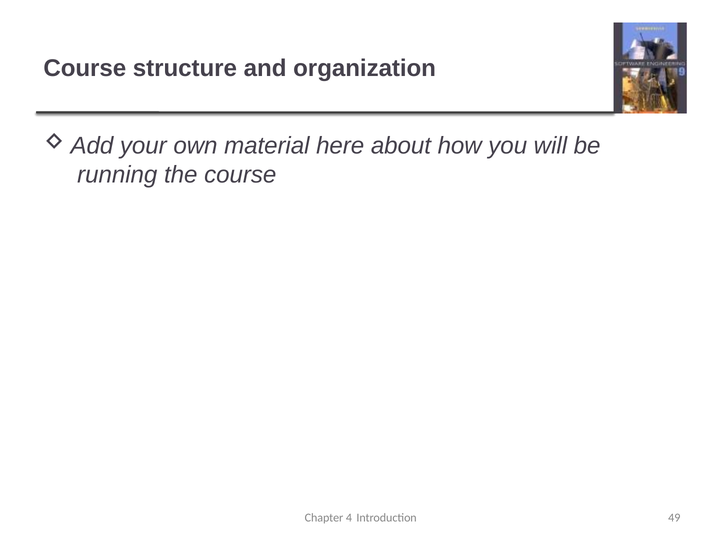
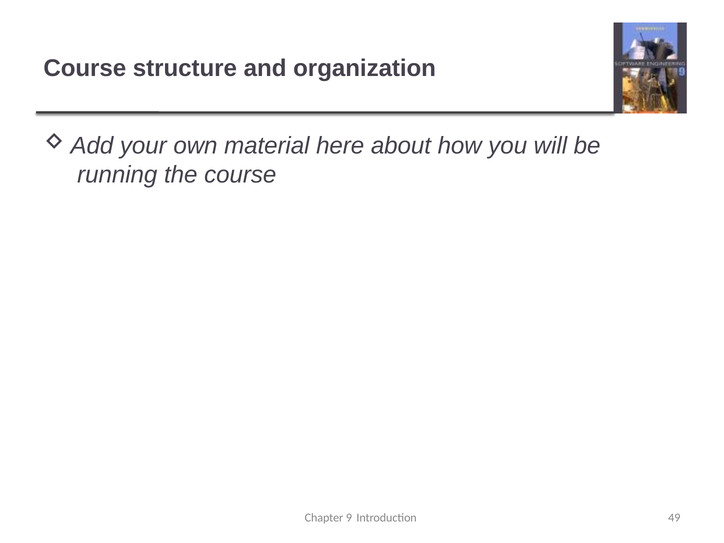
4: 4 -> 9 (349, 518)
